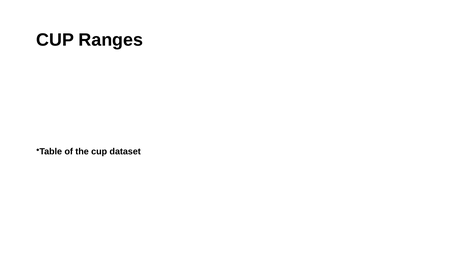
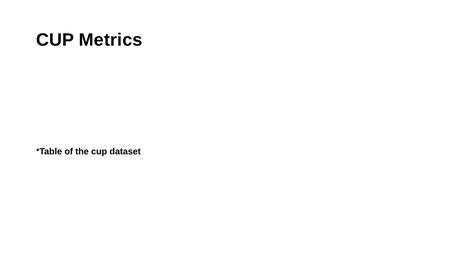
Ranges: Ranges -> Metrics (111, 40)
